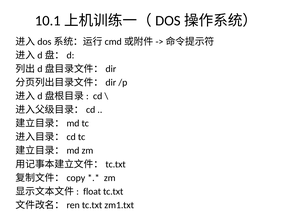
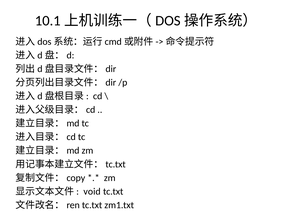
float: float -> void (92, 191)
